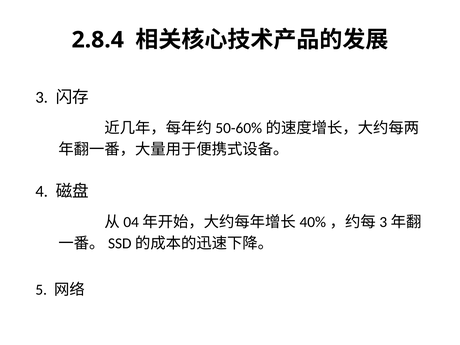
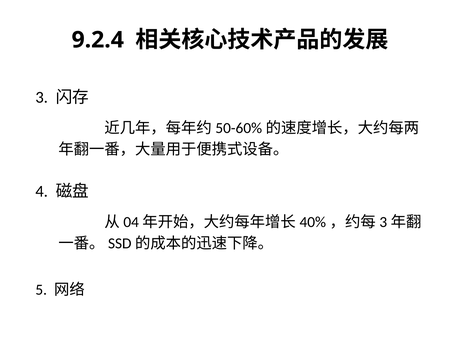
2.8.4: 2.8.4 -> 9.2.4 (98, 40)
